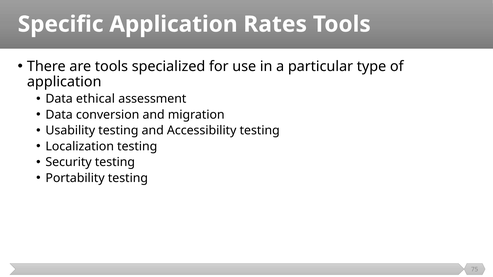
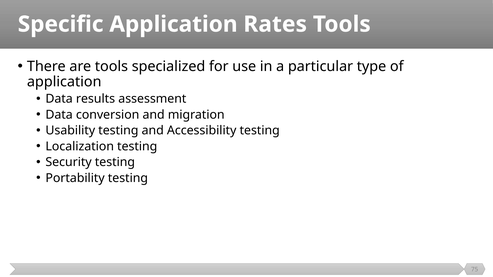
ethical: ethical -> results (96, 99)
